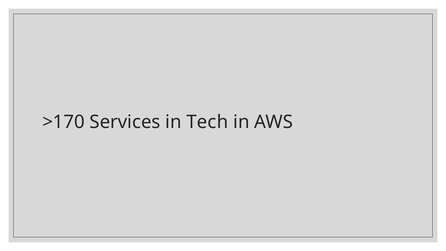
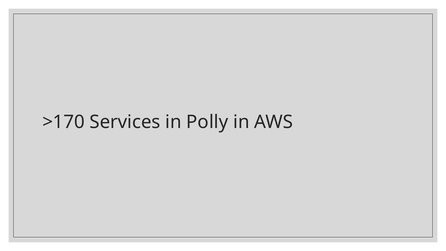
Tech: Tech -> Polly (207, 122)
